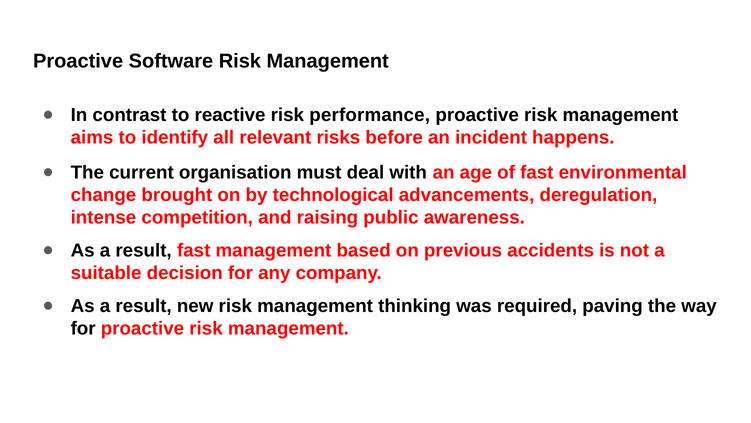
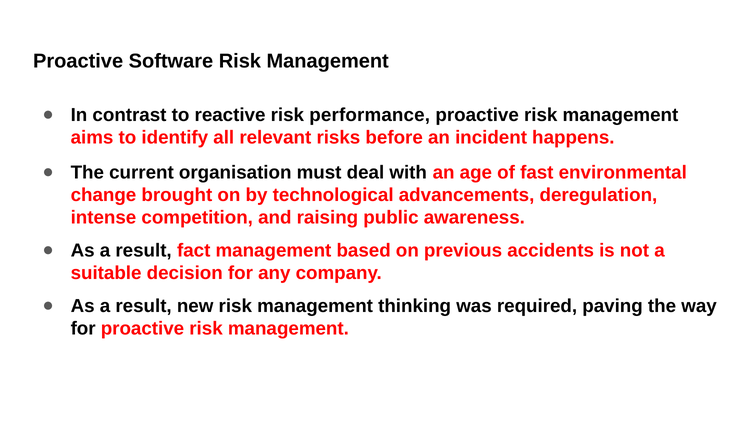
result fast: fast -> fact (194, 250)
